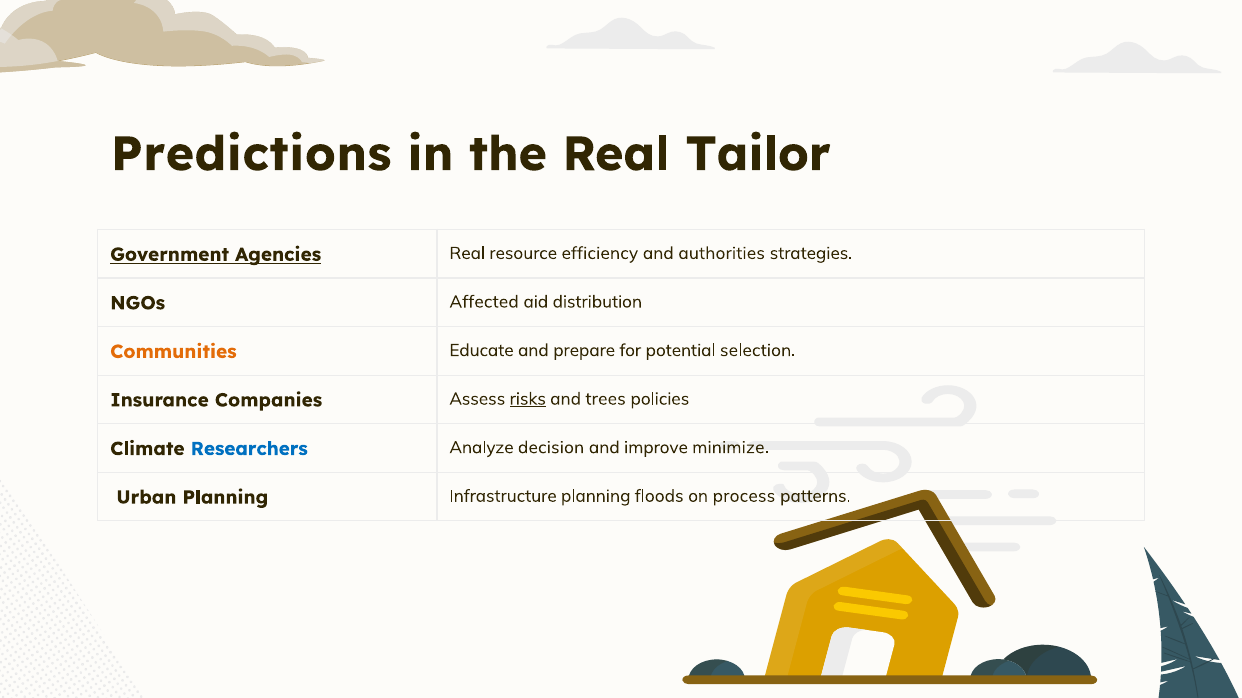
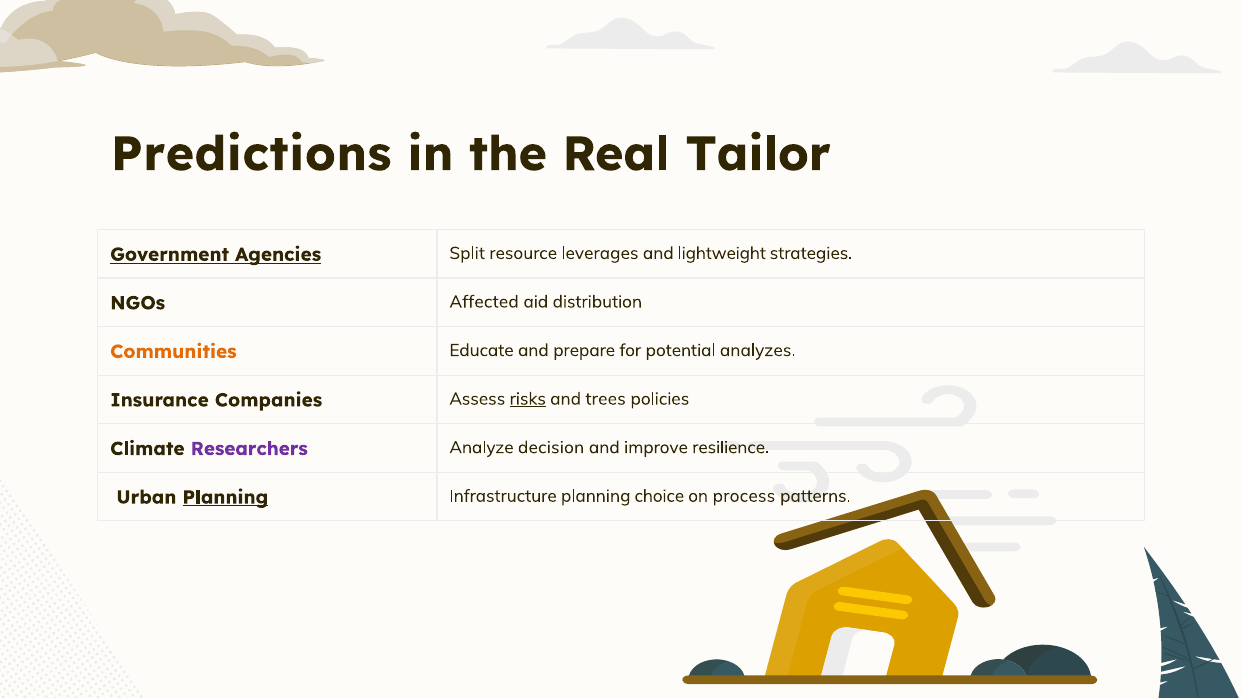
Agencies Real: Real -> Split (467, 254)
efficiency: efficiency -> leverages (600, 254)
authorities: authorities -> lightweight (722, 254)
selection: selection -> analyzes (758, 351)
Researchers colour: blue -> purple (249, 449)
minimize: minimize -> resilience (731, 448)
Planning underline: none -> present (225, 498)
floods: floods -> choice (659, 497)
